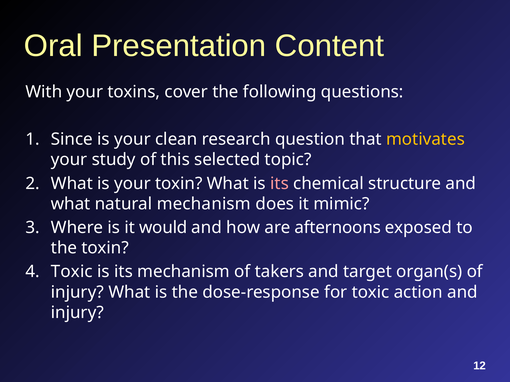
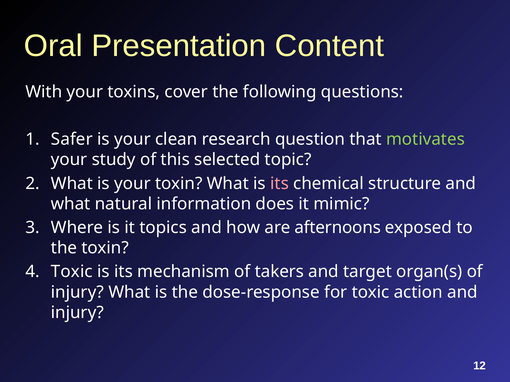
Since: Since -> Safer (72, 139)
motivates colour: yellow -> light green (425, 139)
natural mechanism: mechanism -> information (204, 204)
would: would -> topics (163, 228)
